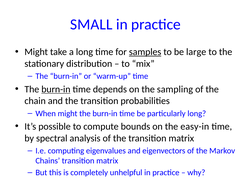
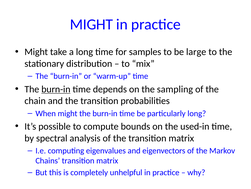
SMALL: SMALL -> MIGHT (91, 24)
samples underline: present -> none (145, 52)
easy-in: easy-in -> used-in (195, 126)
